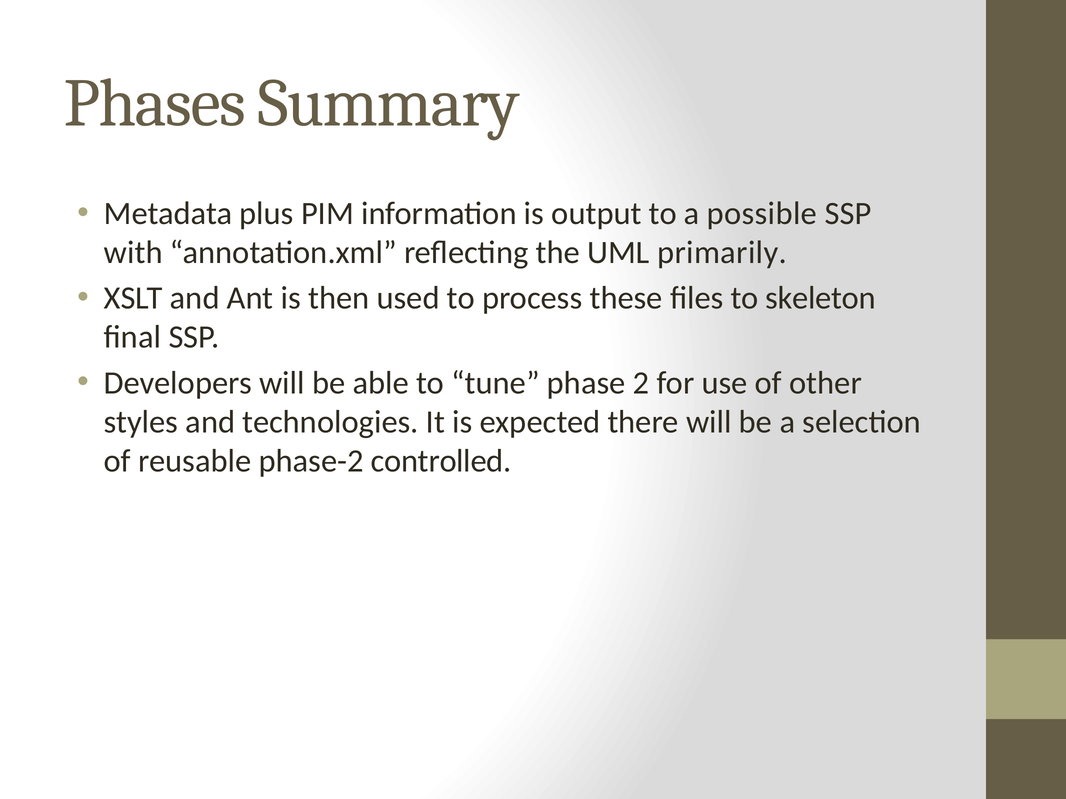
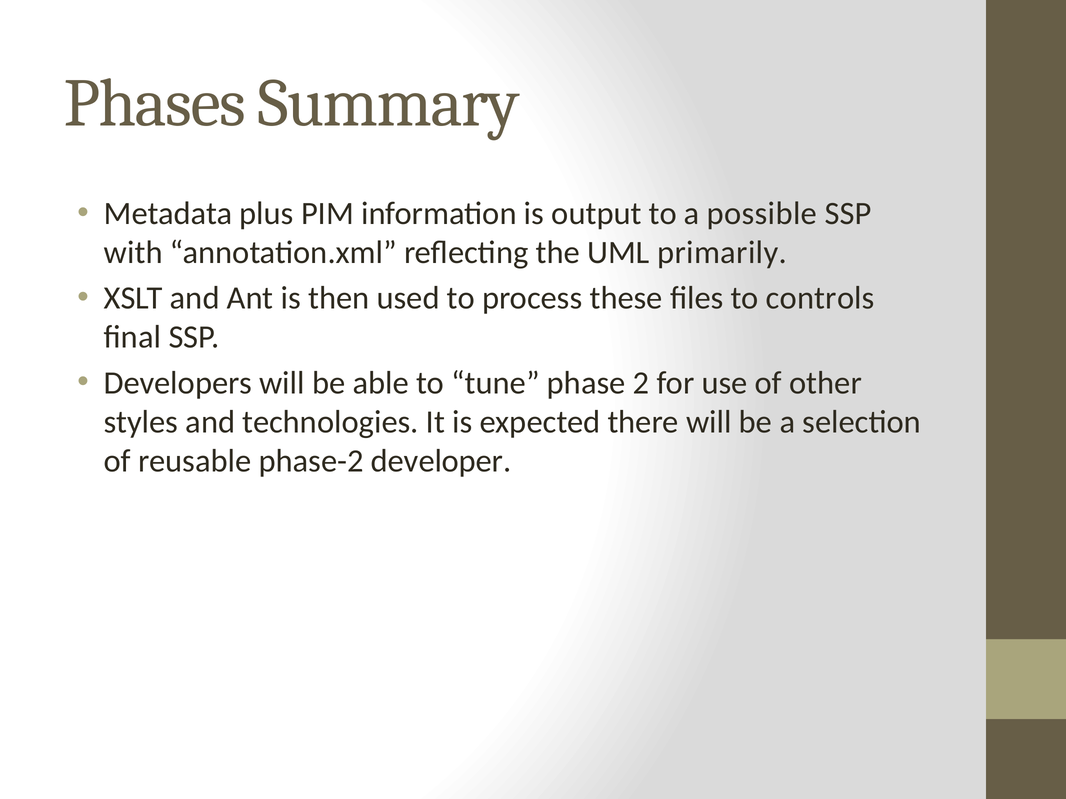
skeleton: skeleton -> controls (820, 298)
controlled: controlled -> developer (441, 461)
